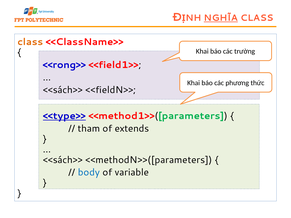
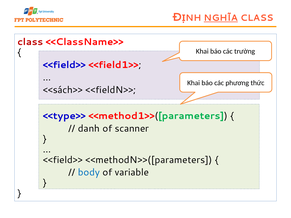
class colour: orange -> red (30, 42)
<<rong>>: <<rong>> -> <<field>> (64, 65)
<<type>> underline: present -> none (64, 116)
tham: tham -> danh (89, 129)
extends: extends -> scanner (132, 129)
<<sách>>: <<sách>> -> <<field>> (63, 160)
